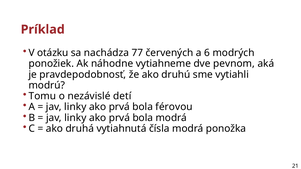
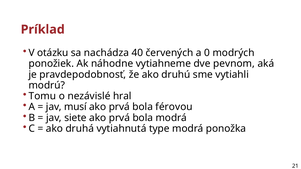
77: 77 -> 40 (137, 53)
6: 6 -> 0 (207, 53)
detí: detí -> hral (122, 96)
linky: linky -> musí (75, 107)
linky: linky -> siete (75, 118)
čísla: čísla -> type (159, 129)
